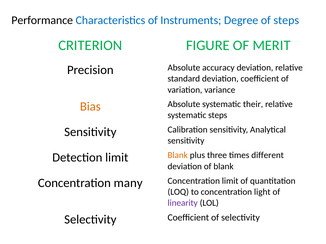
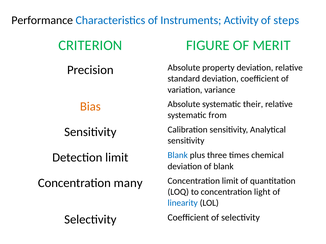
Degree: Degree -> Activity (241, 20)
accuracy: accuracy -> property (218, 68)
systematic steps: steps -> from (218, 115)
Blank colour: orange -> blue (178, 156)
different: different -> chemical (268, 156)
linearity colour: purple -> blue (183, 203)
